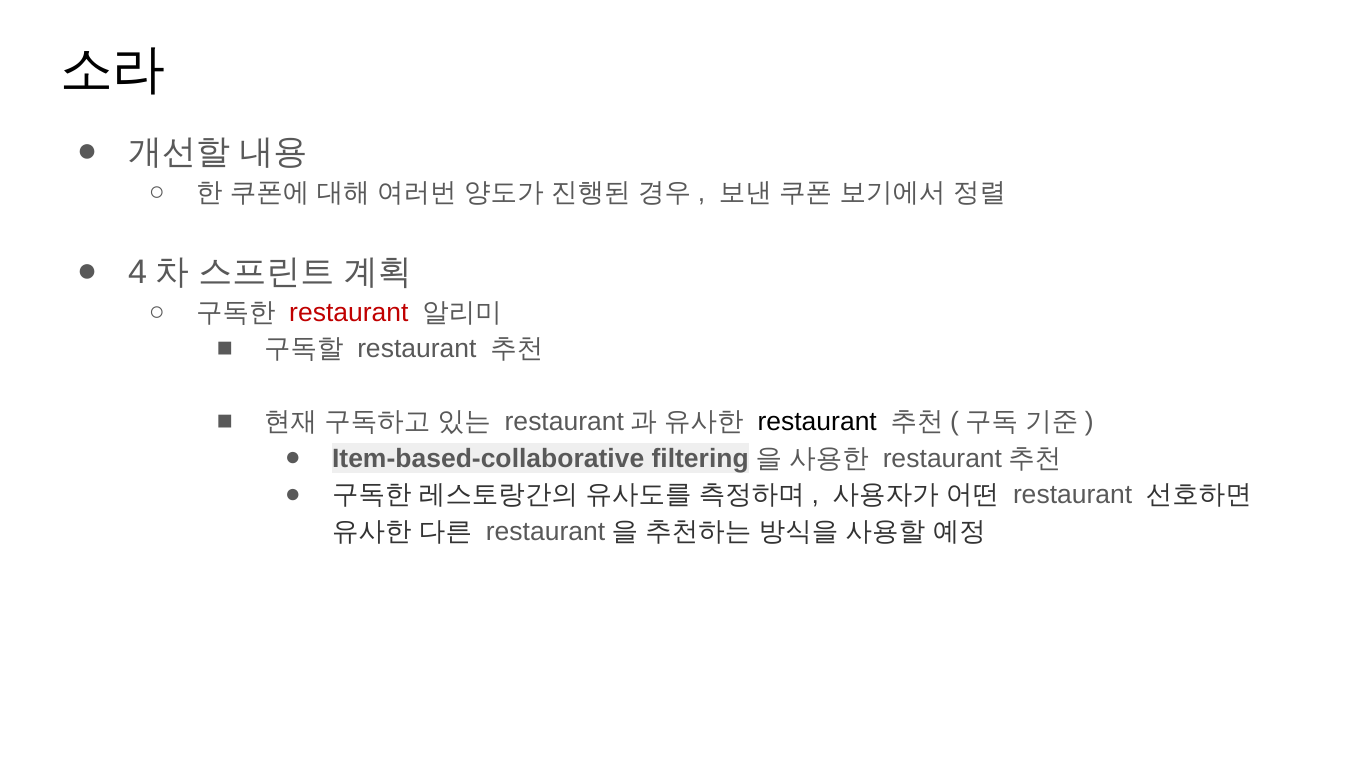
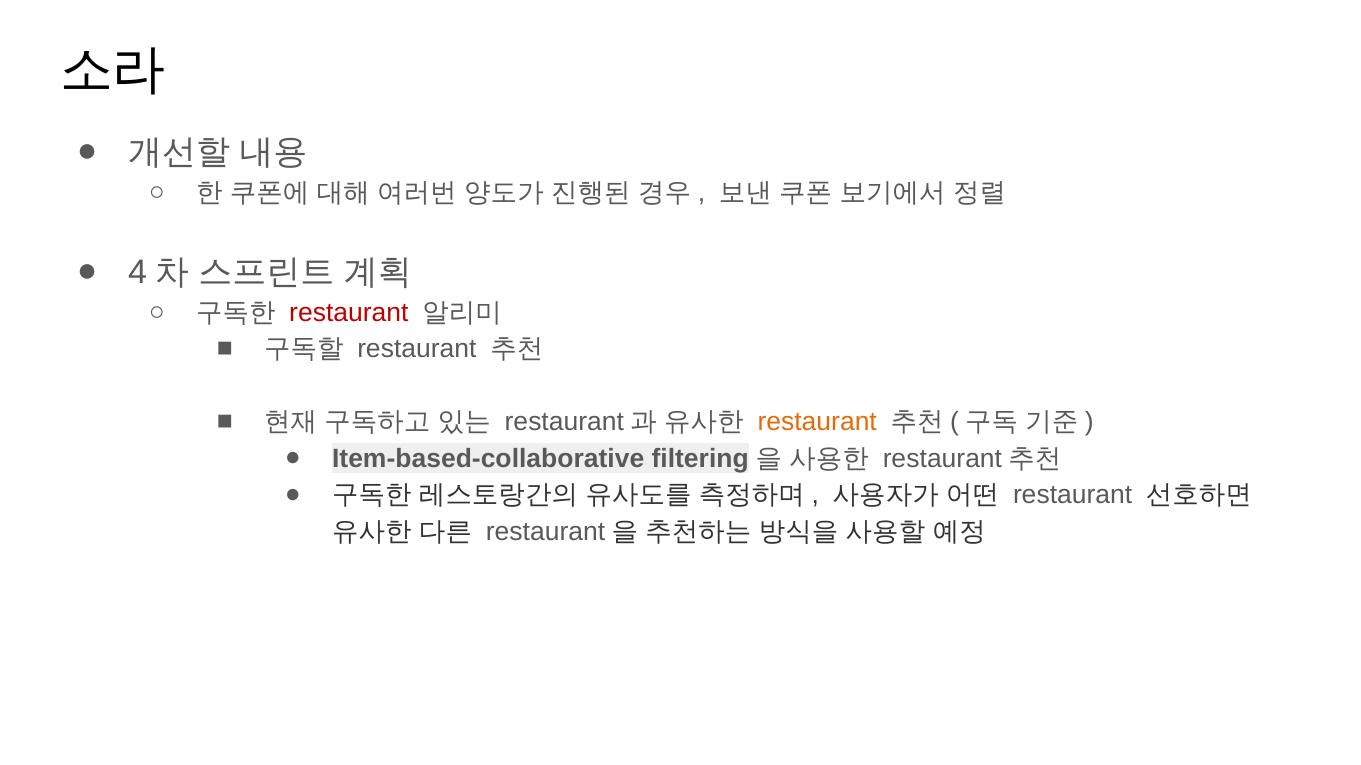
restaurant colour: black -> orange (817, 422)
